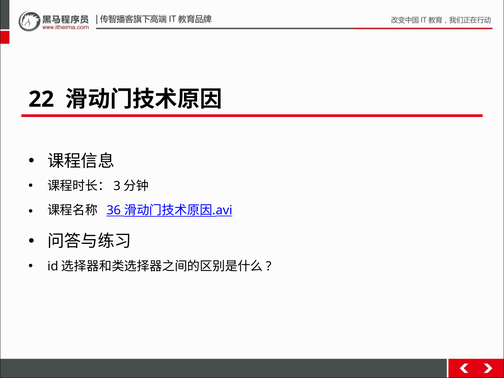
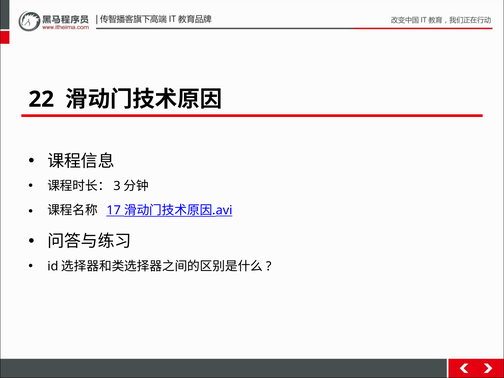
36: 36 -> 17 (114, 210)
